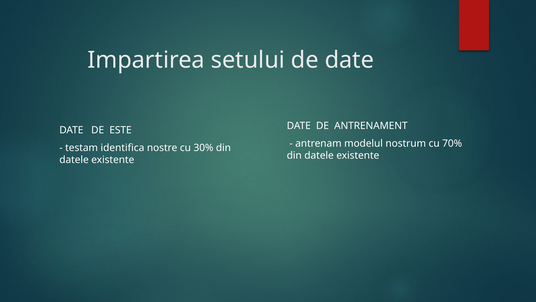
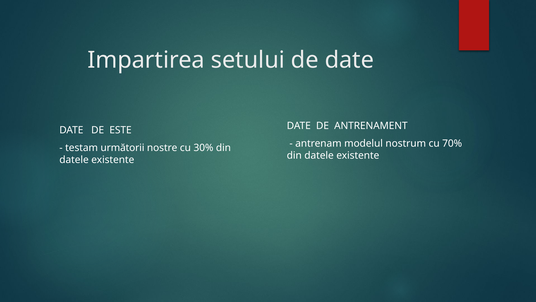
identifica: identifica -> următorii (122, 148)
